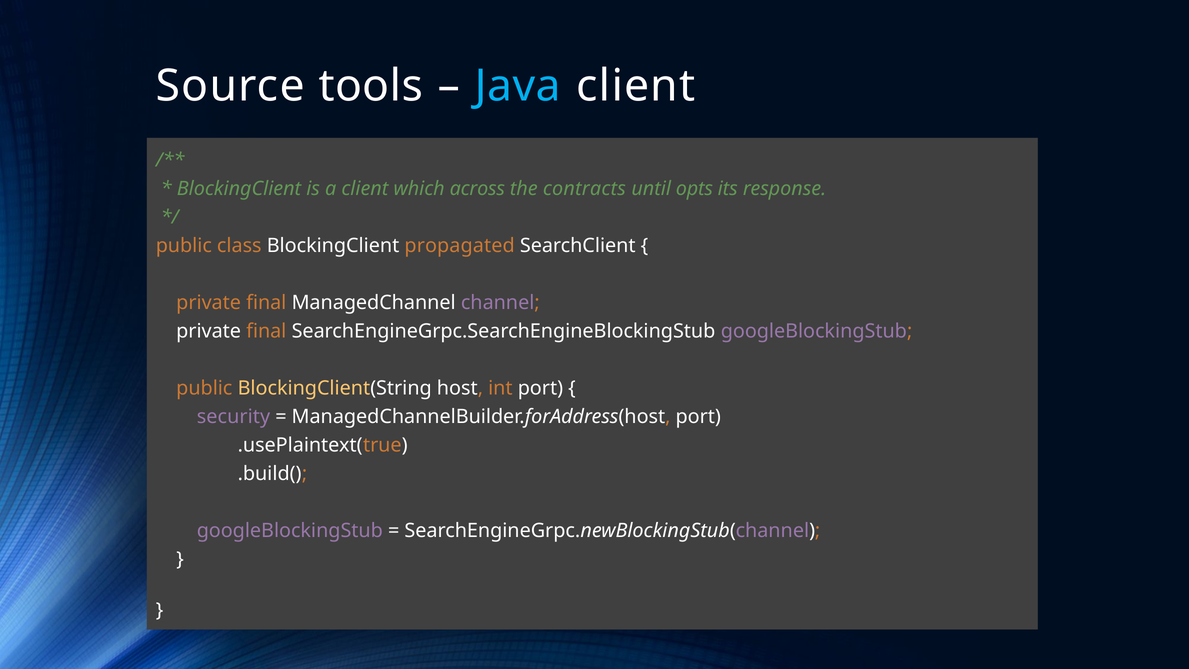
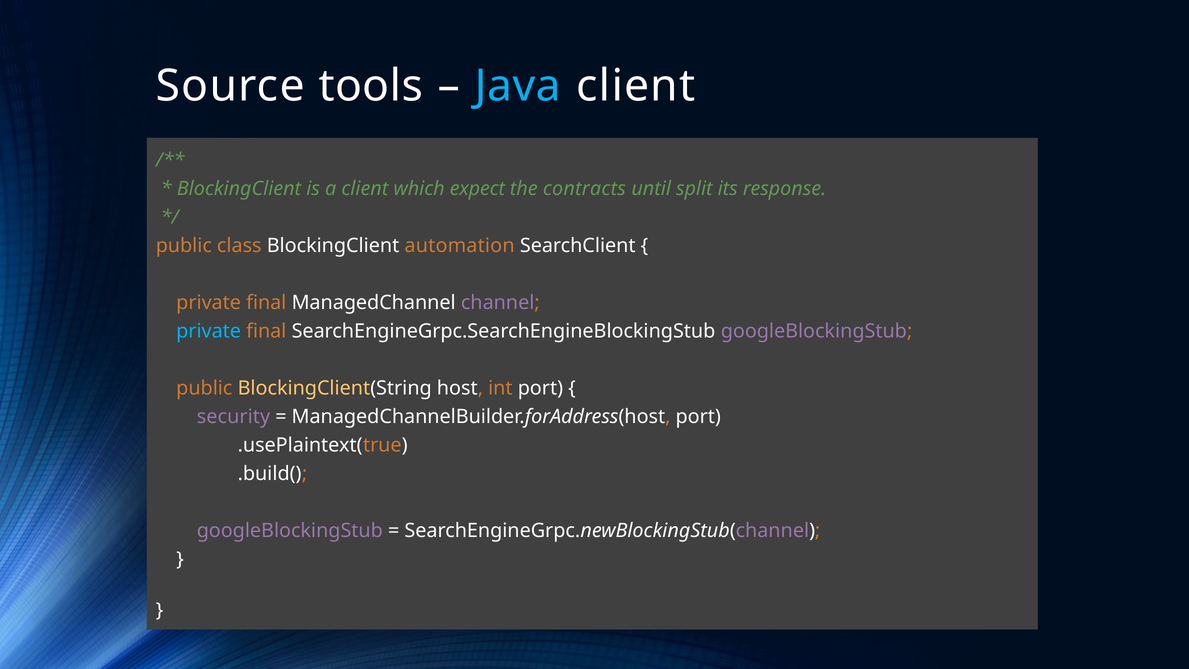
across: across -> expect (477, 189)
opts: opts -> split (694, 189)
propagated: propagated -> automation (460, 246)
private colour: white -> light blue (209, 331)
